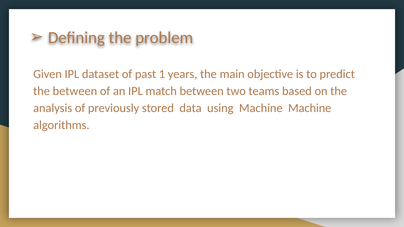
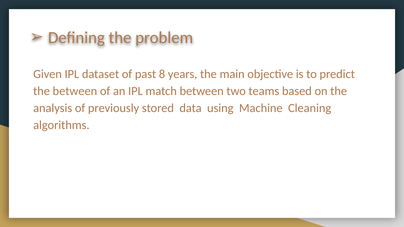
1: 1 -> 8 (162, 74)
Machine Machine: Machine -> Cleaning (310, 108)
